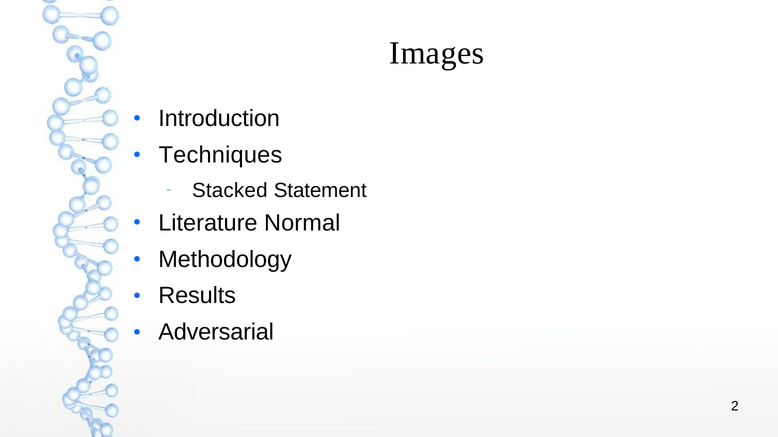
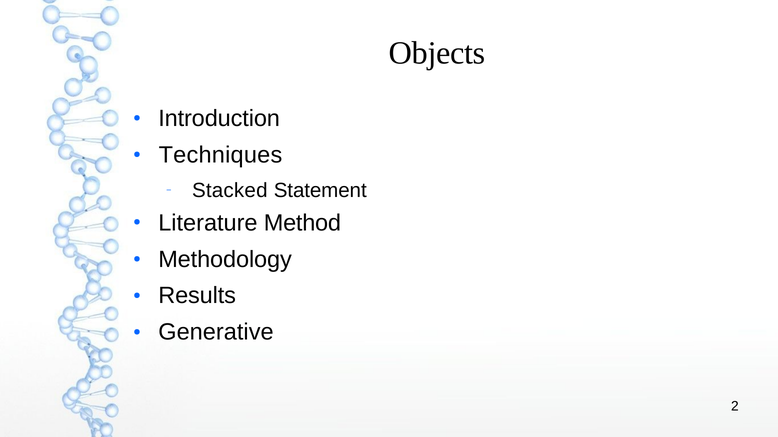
Images: Images -> Objects (437, 53)
Normal: Normal -> Method (302, 223)
Adversarial: Adversarial -> Generative (216, 332)
